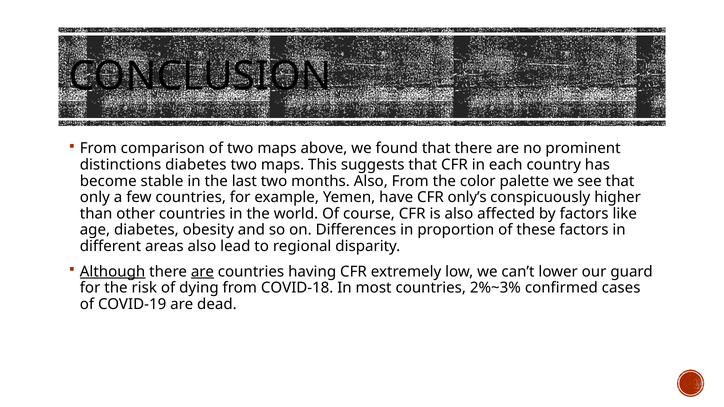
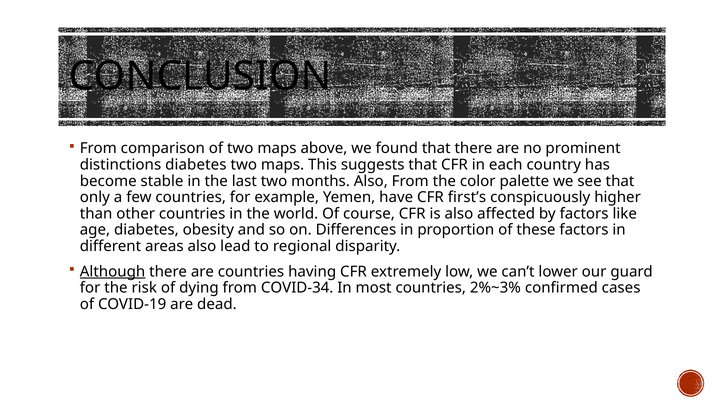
only’s: only’s -> first’s (467, 198)
are underline: present -> none (202, 272)
COVID-18: COVID-18 -> COVID-34 (297, 288)
